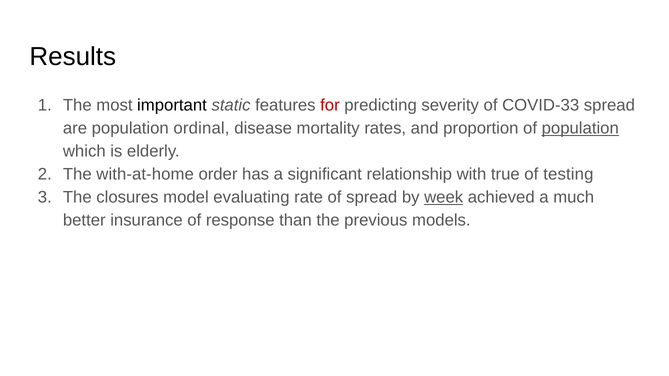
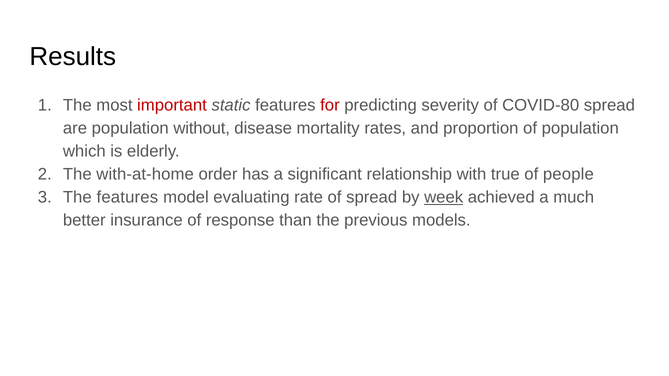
important colour: black -> red (172, 105)
COVID-33: COVID-33 -> COVID-80 (541, 105)
ordinal: ordinal -> without (202, 128)
population underline: present -> none (580, 128)
testing: testing -> people (568, 174)
The closures: closures -> features (127, 197)
